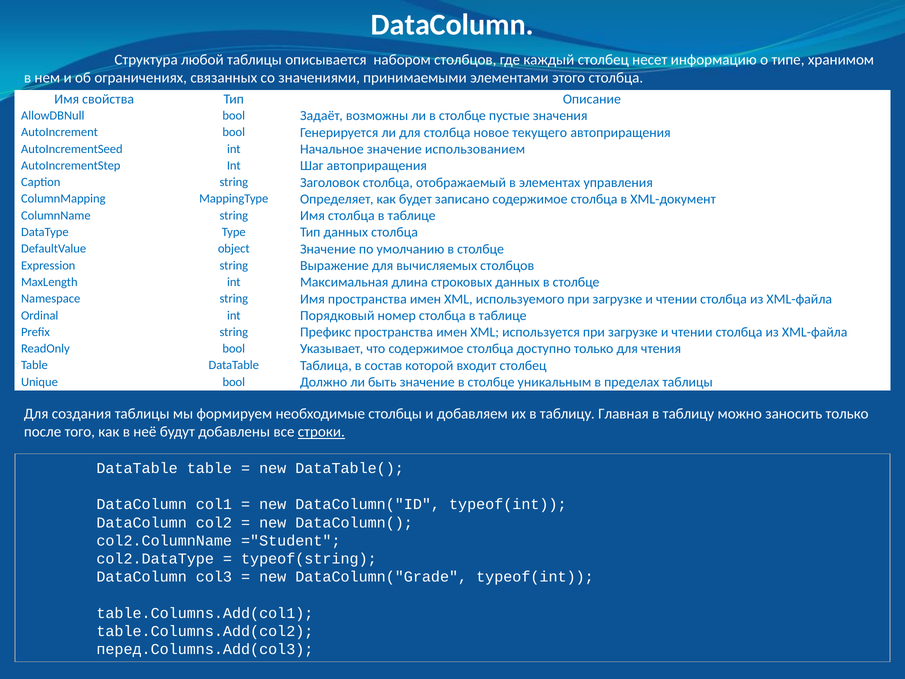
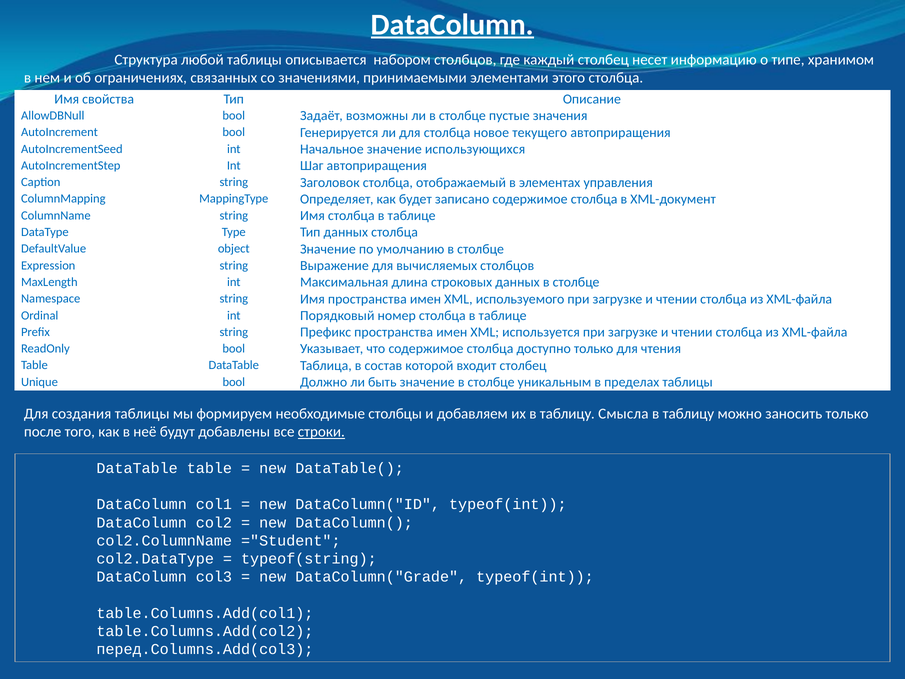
DataColumn underline: none -> present (452, 25)
использованием: использованием -> использующихся (475, 149)
Главная: Главная -> Смысла (623, 414)
